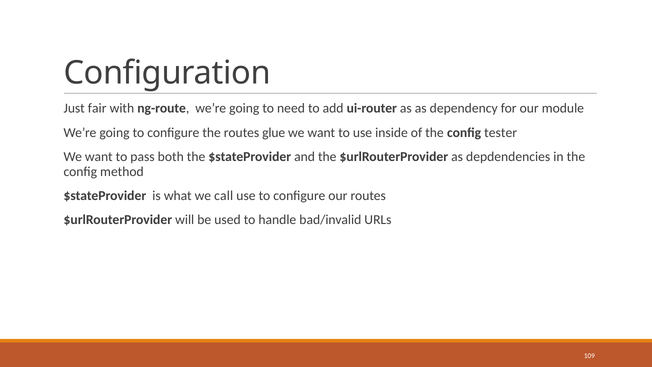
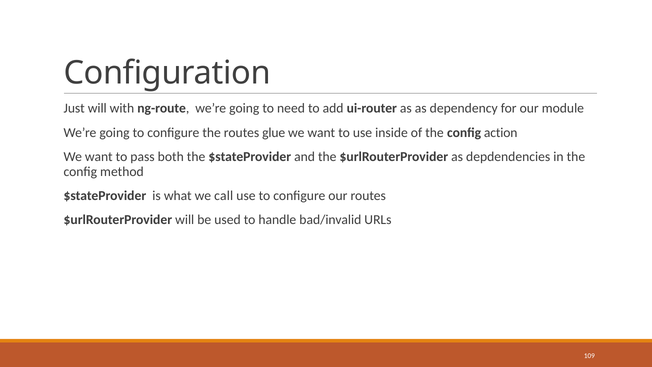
Just fair: fair -> will (97, 108)
tester: tester -> action (501, 133)
